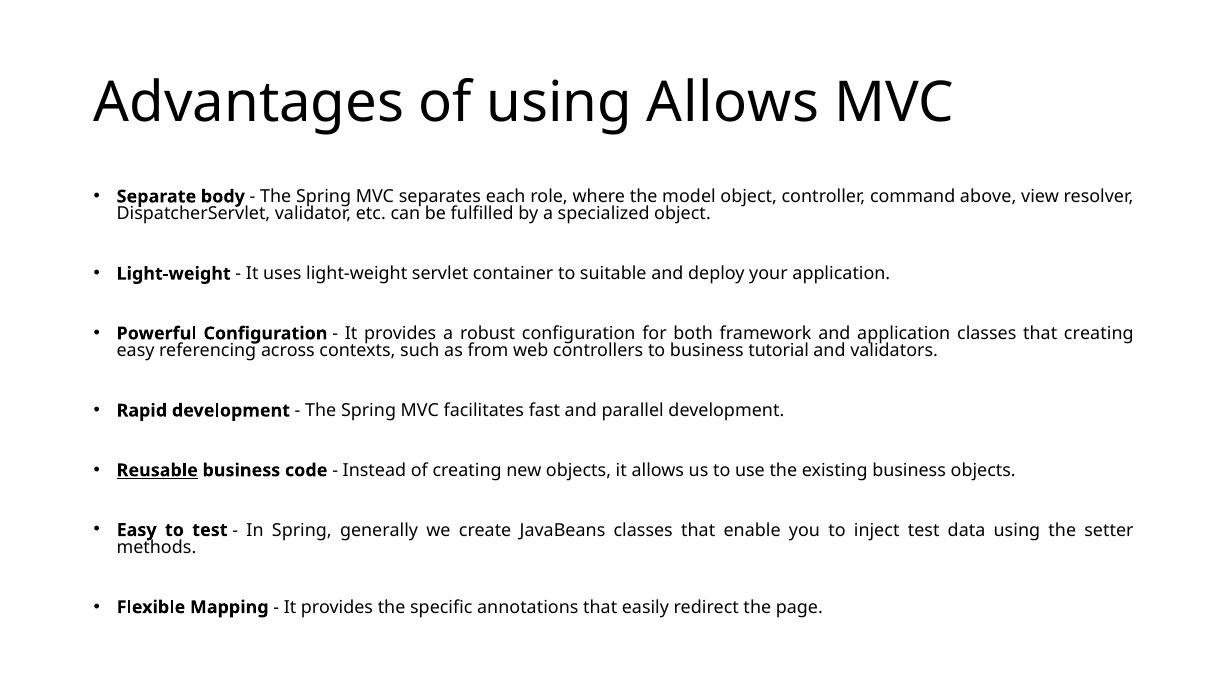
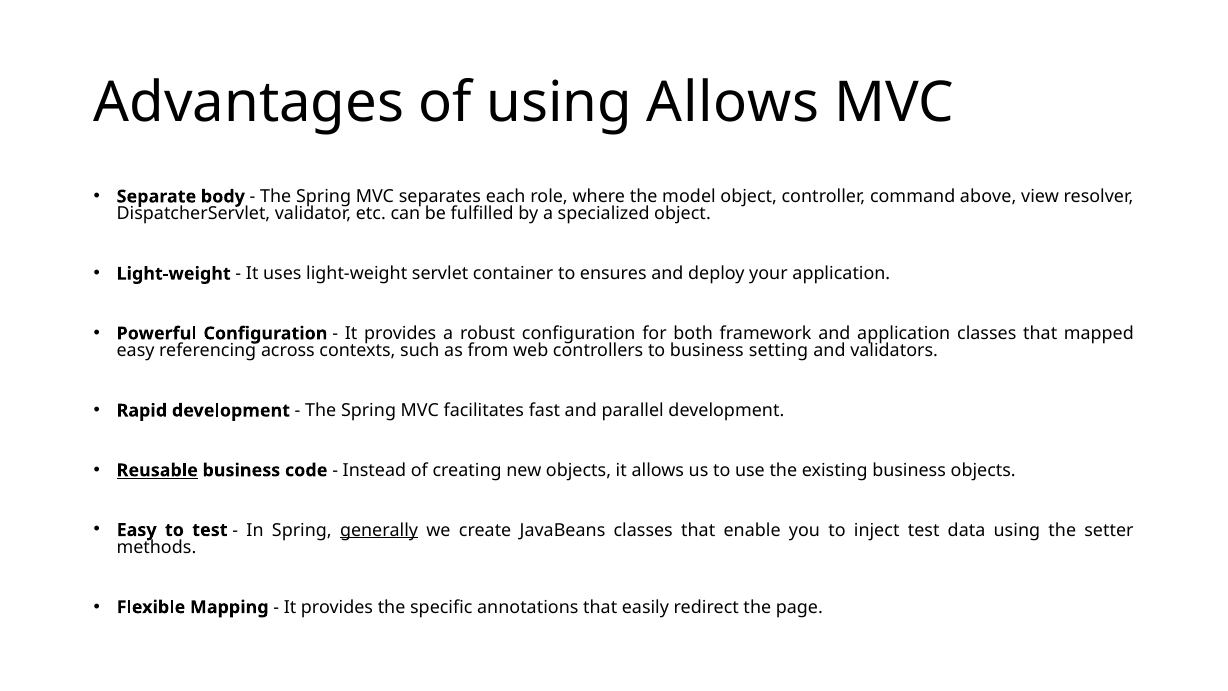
suitable: suitable -> ensures (613, 274)
that creating: creating -> mapped (1099, 333)
tutorial: tutorial -> setting (779, 351)
generally underline: none -> present (379, 530)
